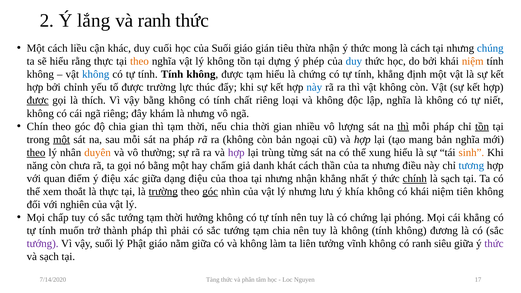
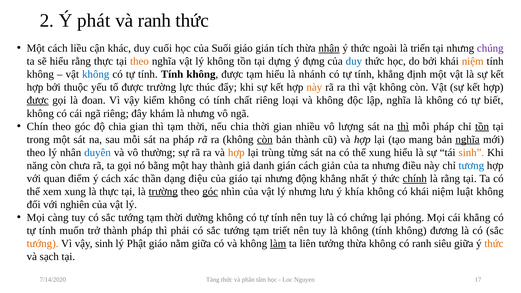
lắng: lắng -> phát (94, 20)
tiêu: tiêu -> tích (285, 48)
nhận underline: none -> present (329, 48)
mong: mong -> ngoài (385, 48)
là cách: cách -> triển (420, 48)
chúng colour: blue -> purple (490, 48)
phép: phép -> đựng (314, 61)
là chứng: chứng -> nhánh (312, 74)
chỉnh: chỉnh -> thuộc (76, 87)
này colour: blue -> orange (314, 87)
thích: thích -> đoan (94, 100)
vậy bằng: bằng -> kiểm (154, 100)
niết: niết -> biết (494, 100)
một underline: present -> none (62, 140)
còn underline: none -> present (265, 140)
bản ngoại: ngoại -> thành (307, 140)
nghĩa underline: none -> present (468, 140)
theo underline: present -> none (36, 153)
duyên colour: orange -> blue (98, 153)
hợp colour: purple -> orange (236, 153)
hay chấm: chấm -> thành (222, 166)
danh khát: khát -> gián (286, 166)
thần: thần -> giản (331, 166)
ý điệu: điệu -> cách (111, 179)
xác giữa: giữa -> thần (152, 179)
của thoa: thoa -> giáo (238, 179)
nhưng nhận: nhận -> động (306, 179)
là sạch: sạch -> rằng (450, 179)
xem thoắt: thoắt -> xung (75, 192)
tiên: tiên -> luật (465, 192)
chấp: chấp -> càng (58, 218)
hưởng: hưởng -> dường (200, 218)
tạm chia: chia -> triết (281, 231)
tướng colour: purple -> orange (43, 244)
vậy suối: suối -> sinh (104, 244)
làm underline: none -> present (278, 244)
tưởng vĩnh: vĩnh -> thừa (357, 244)
thức colour: purple -> orange (494, 244)
